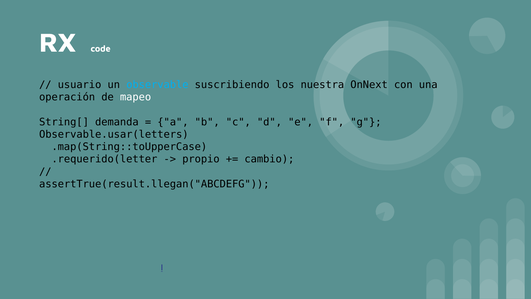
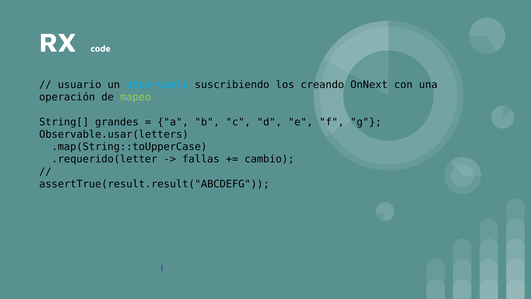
nuestra: nuestra -> creando (322, 85)
mapeo colour: white -> light green (136, 97)
demanda: demanda -> grandes (117, 122)
propio: propio -> fallas (201, 159)
assertTrue(result.llegan("ABCDEFG: assertTrue(result.llegan("ABCDEFG -> assertTrue(result.result("ABCDEFG (154, 184)
